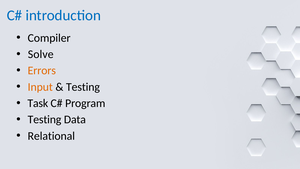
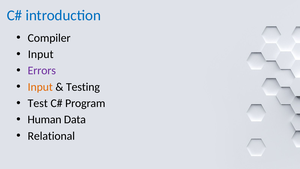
Solve: Solve -> Input (41, 54)
Errors colour: orange -> purple (42, 71)
Task: Task -> Test (38, 103)
Testing: Testing -> Human (45, 119)
